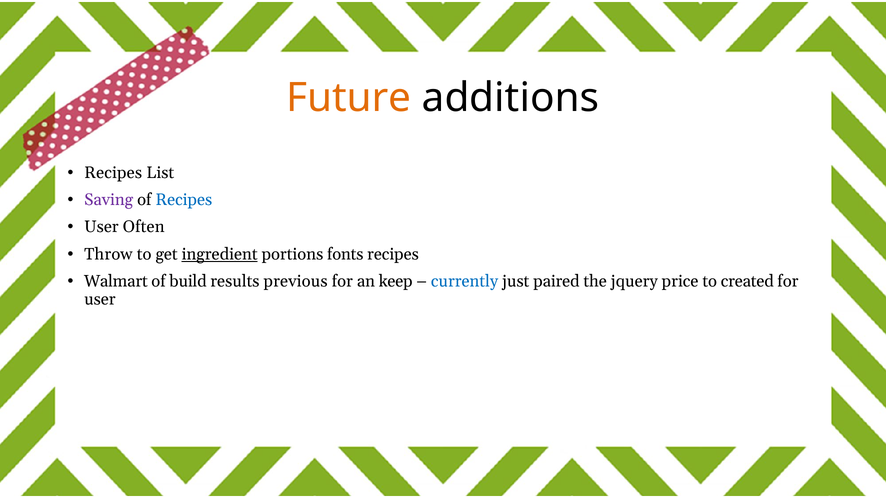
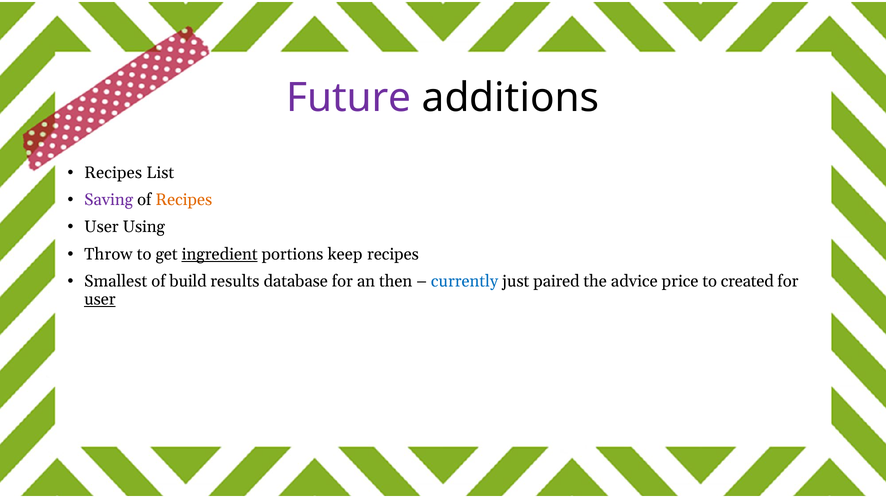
Future colour: orange -> purple (349, 98)
Recipes colour: blue -> orange (184, 200)
Often: Often -> Using (144, 227)
fonts: fonts -> keep (345, 254)
Walmart: Walmart -> Smallest (116, 282)
previous: previous -> database (296, 282)
keep: keep -> then (396, 282)
jquery: jquery -> advice (634, 282)
user underline: none -> present (100, 299)
